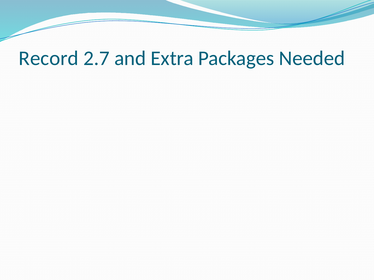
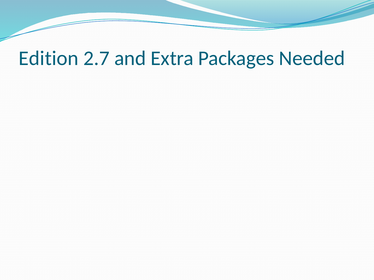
Record: Record -> Edition (49, 58)
